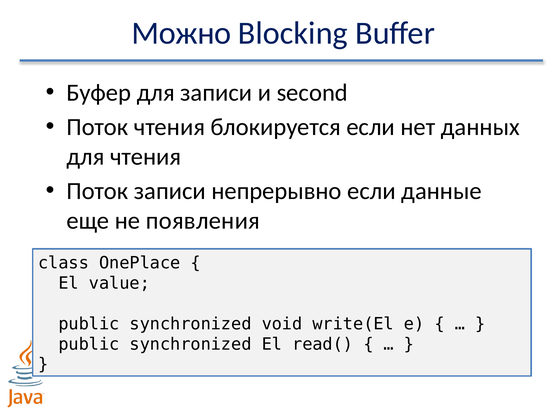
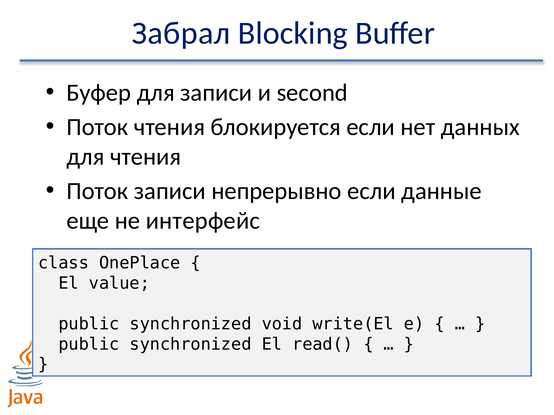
Можно: Можно -> Забрал (181, 33)
появления: появления -> интерфейс (203, 221)
